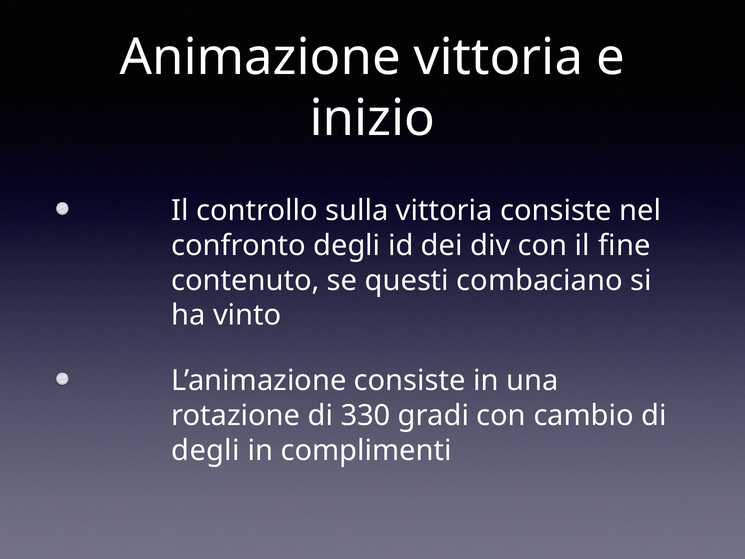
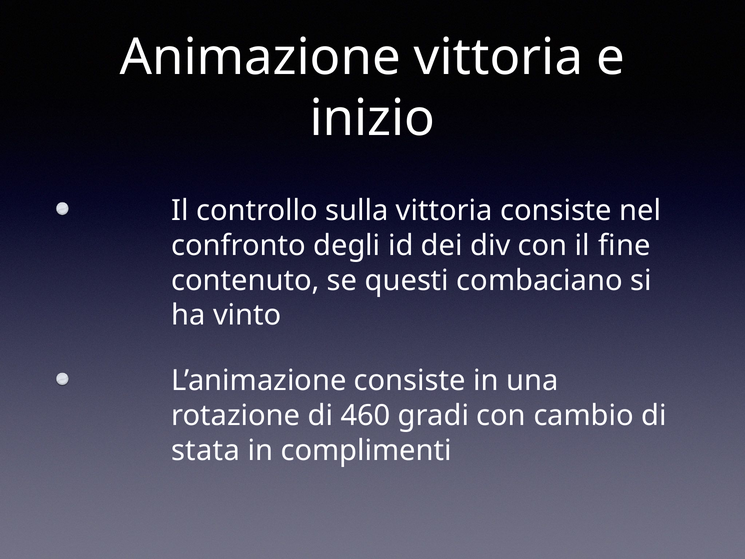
330: 330 -> 460 (366, 416)
degli: degli -> stata (206, 450)
